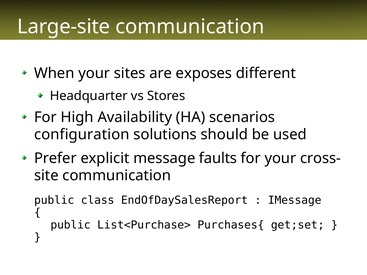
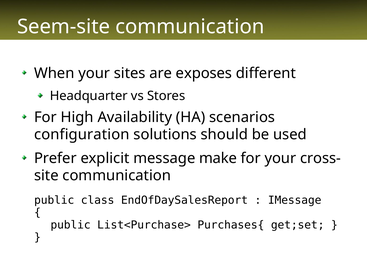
Large-site: Large-site -> Seem-site (64, 27)
faults: faults -> make (218, 158)
